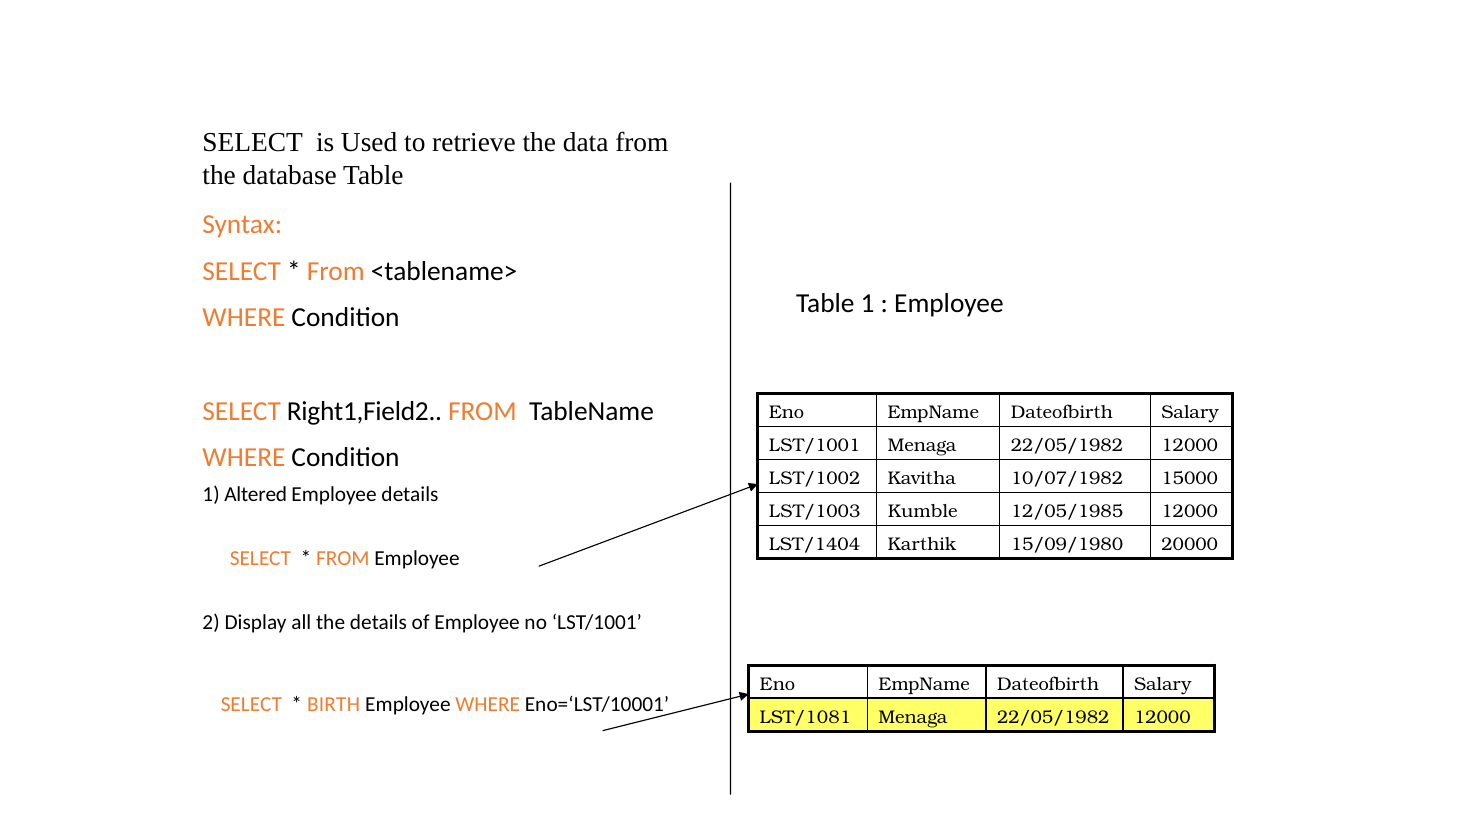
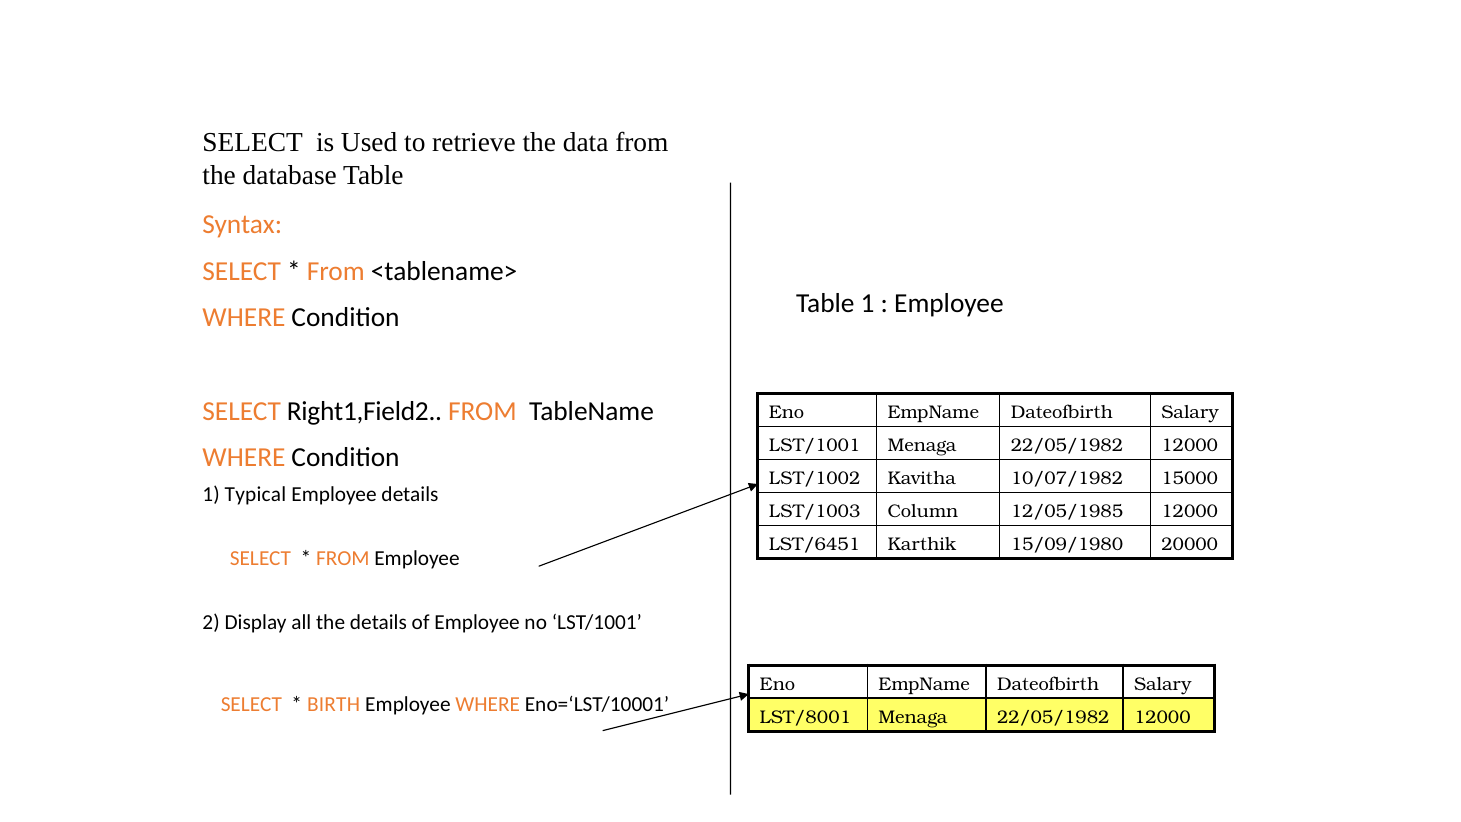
Altered: Altered -> Typical (255, 495)
Kumble: Kumble -> Column (923, 511)
LST/1404: LST/1404 -> LST/6451 (815, 544)
LST/1081: LST/1081 -> LST/8001 (805, 717)
